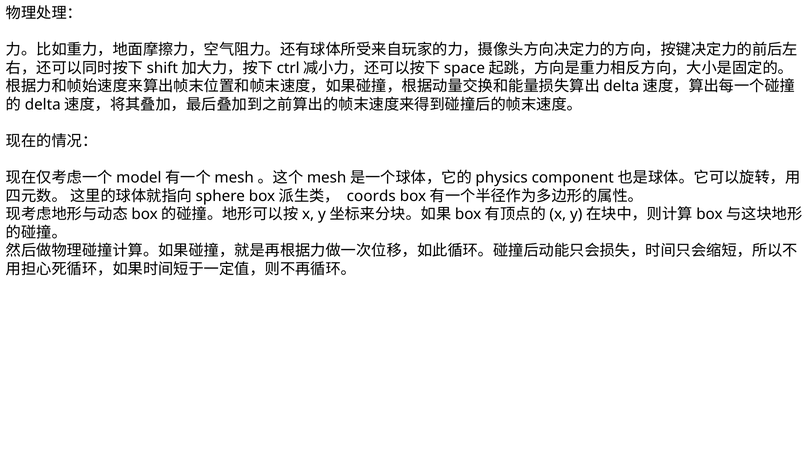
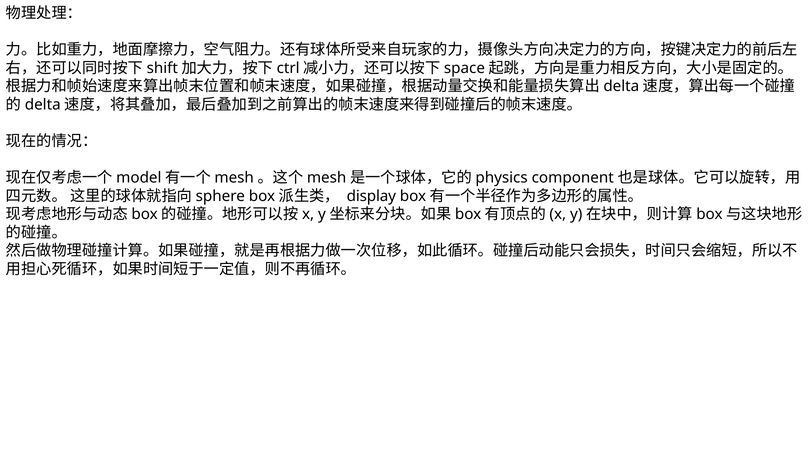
coords: coords -> display (371, 196)
